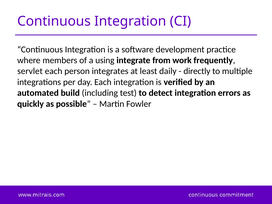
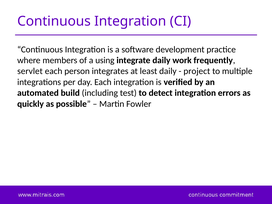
integrate from: from -> daily (161, 60)
directly: directly -> project (197, 71)
